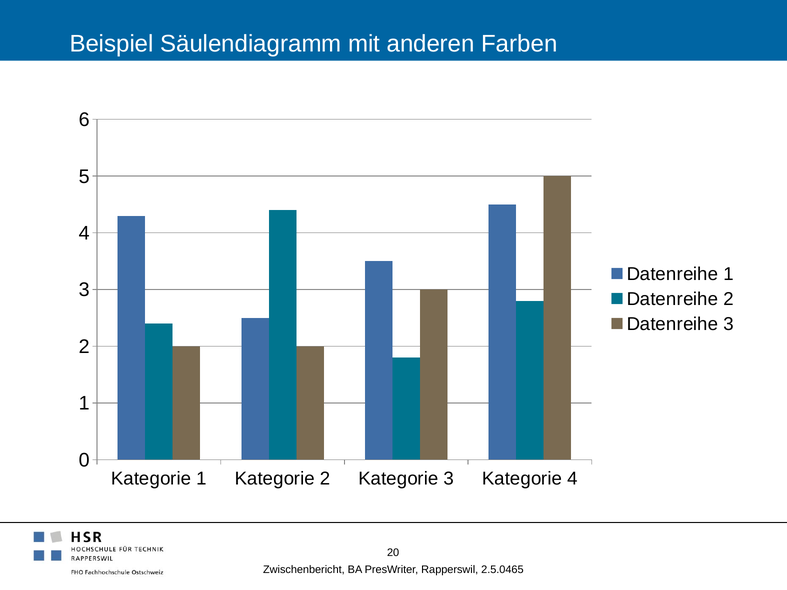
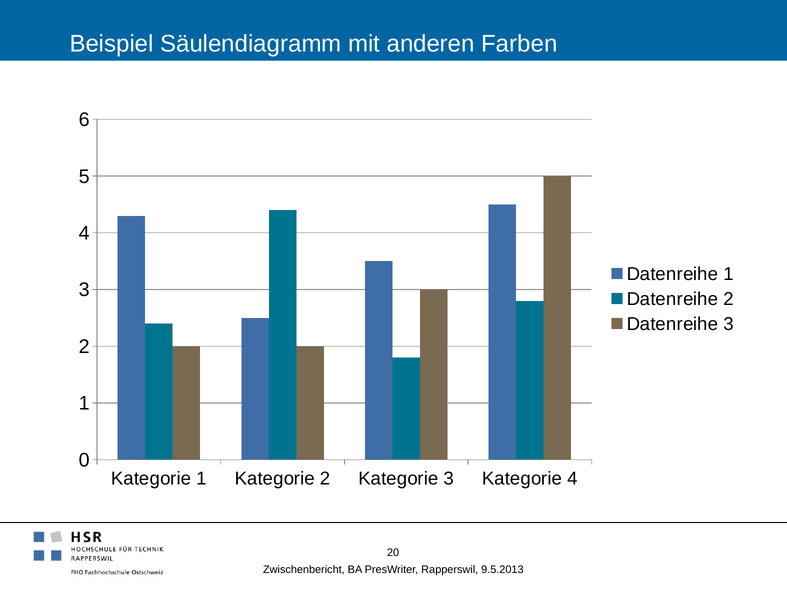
2.5.0465: 2.5.0465 -> 9.5.2013 (502, 570)
